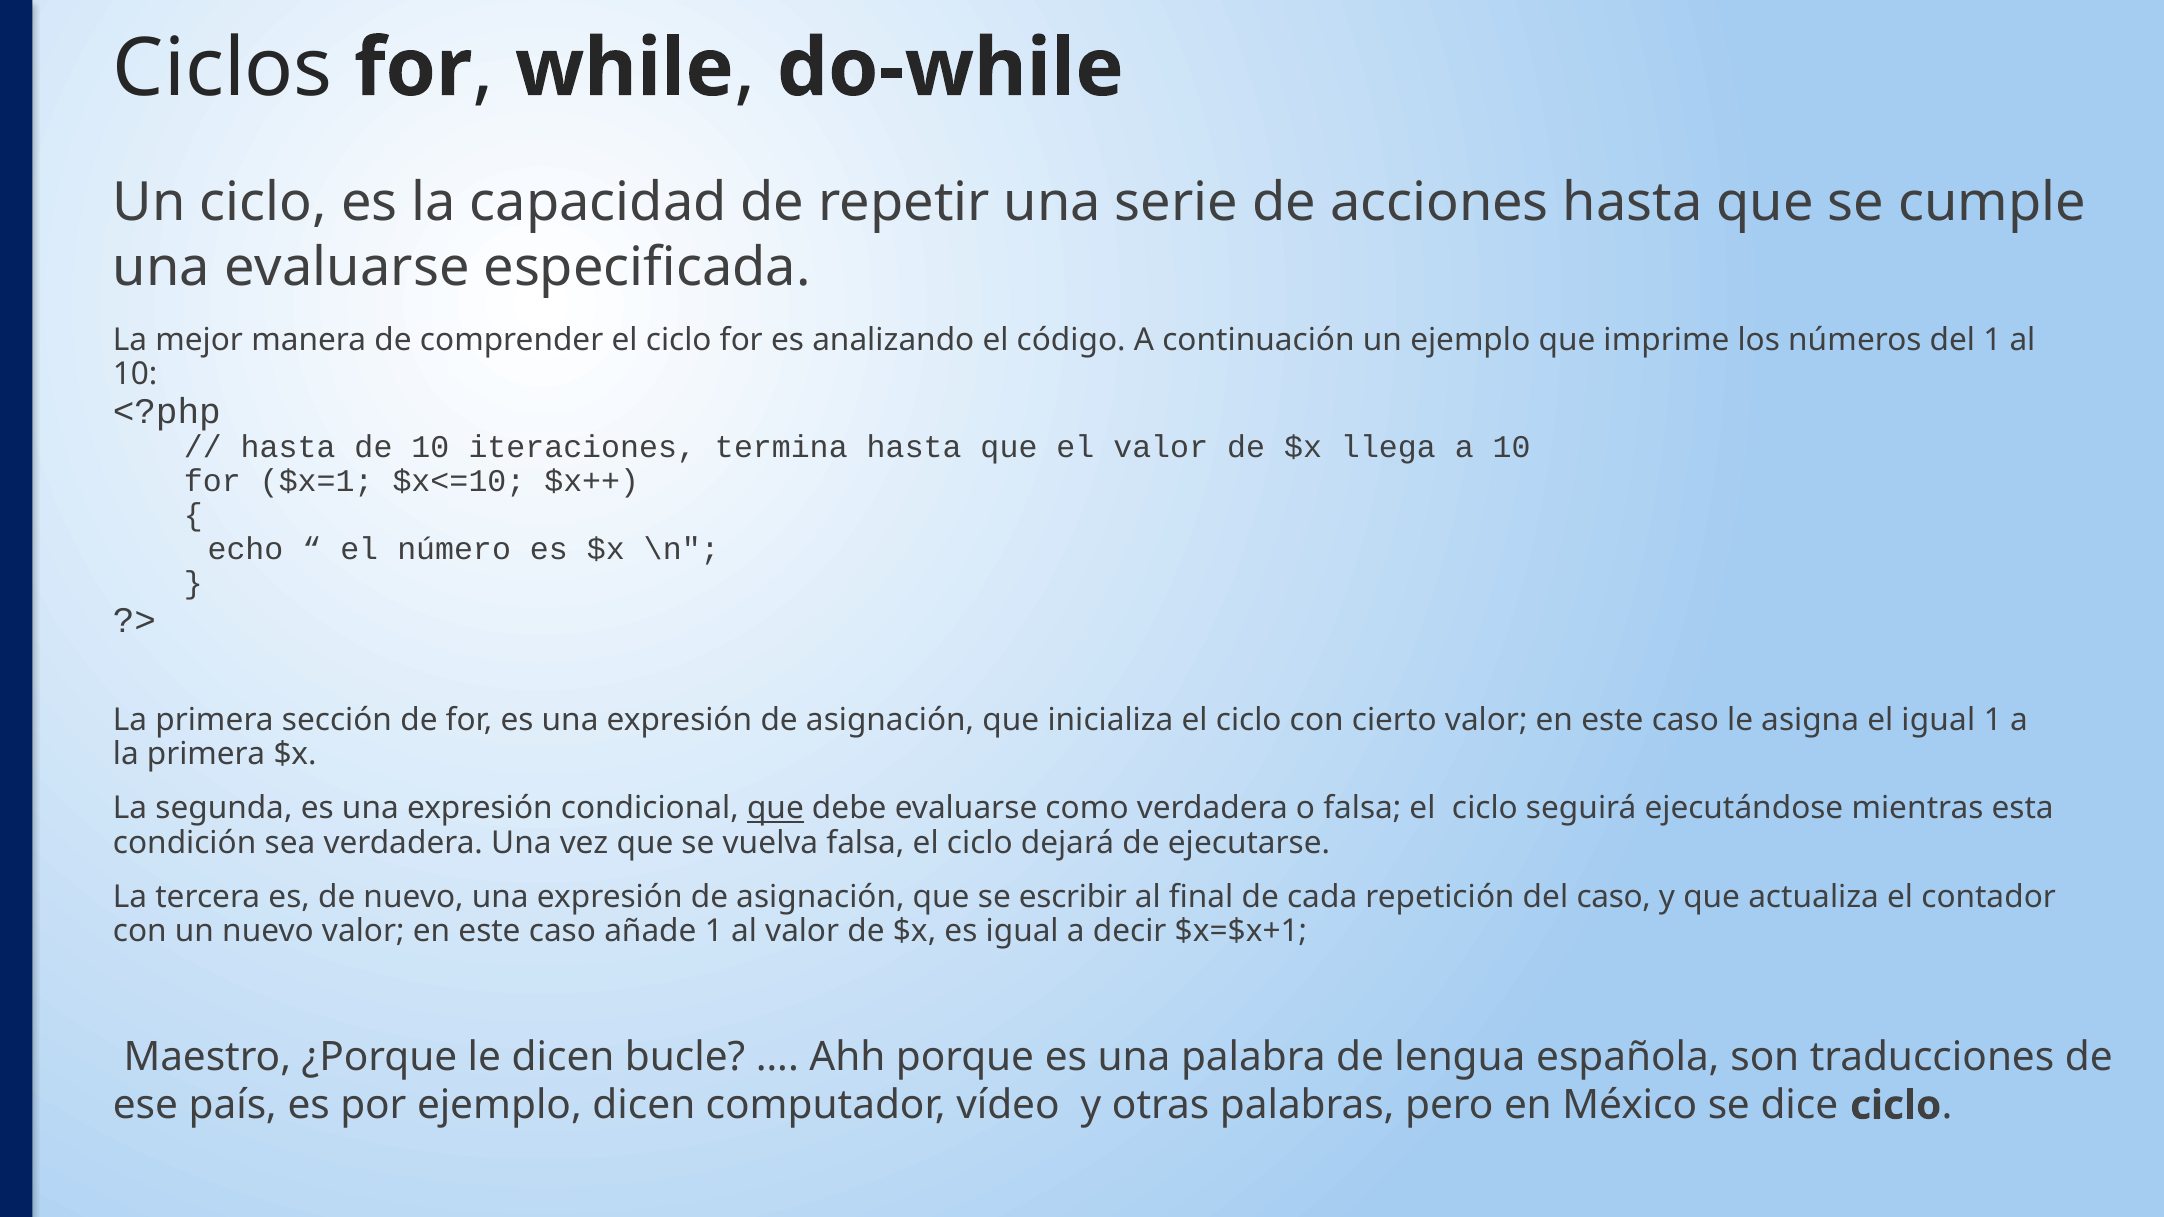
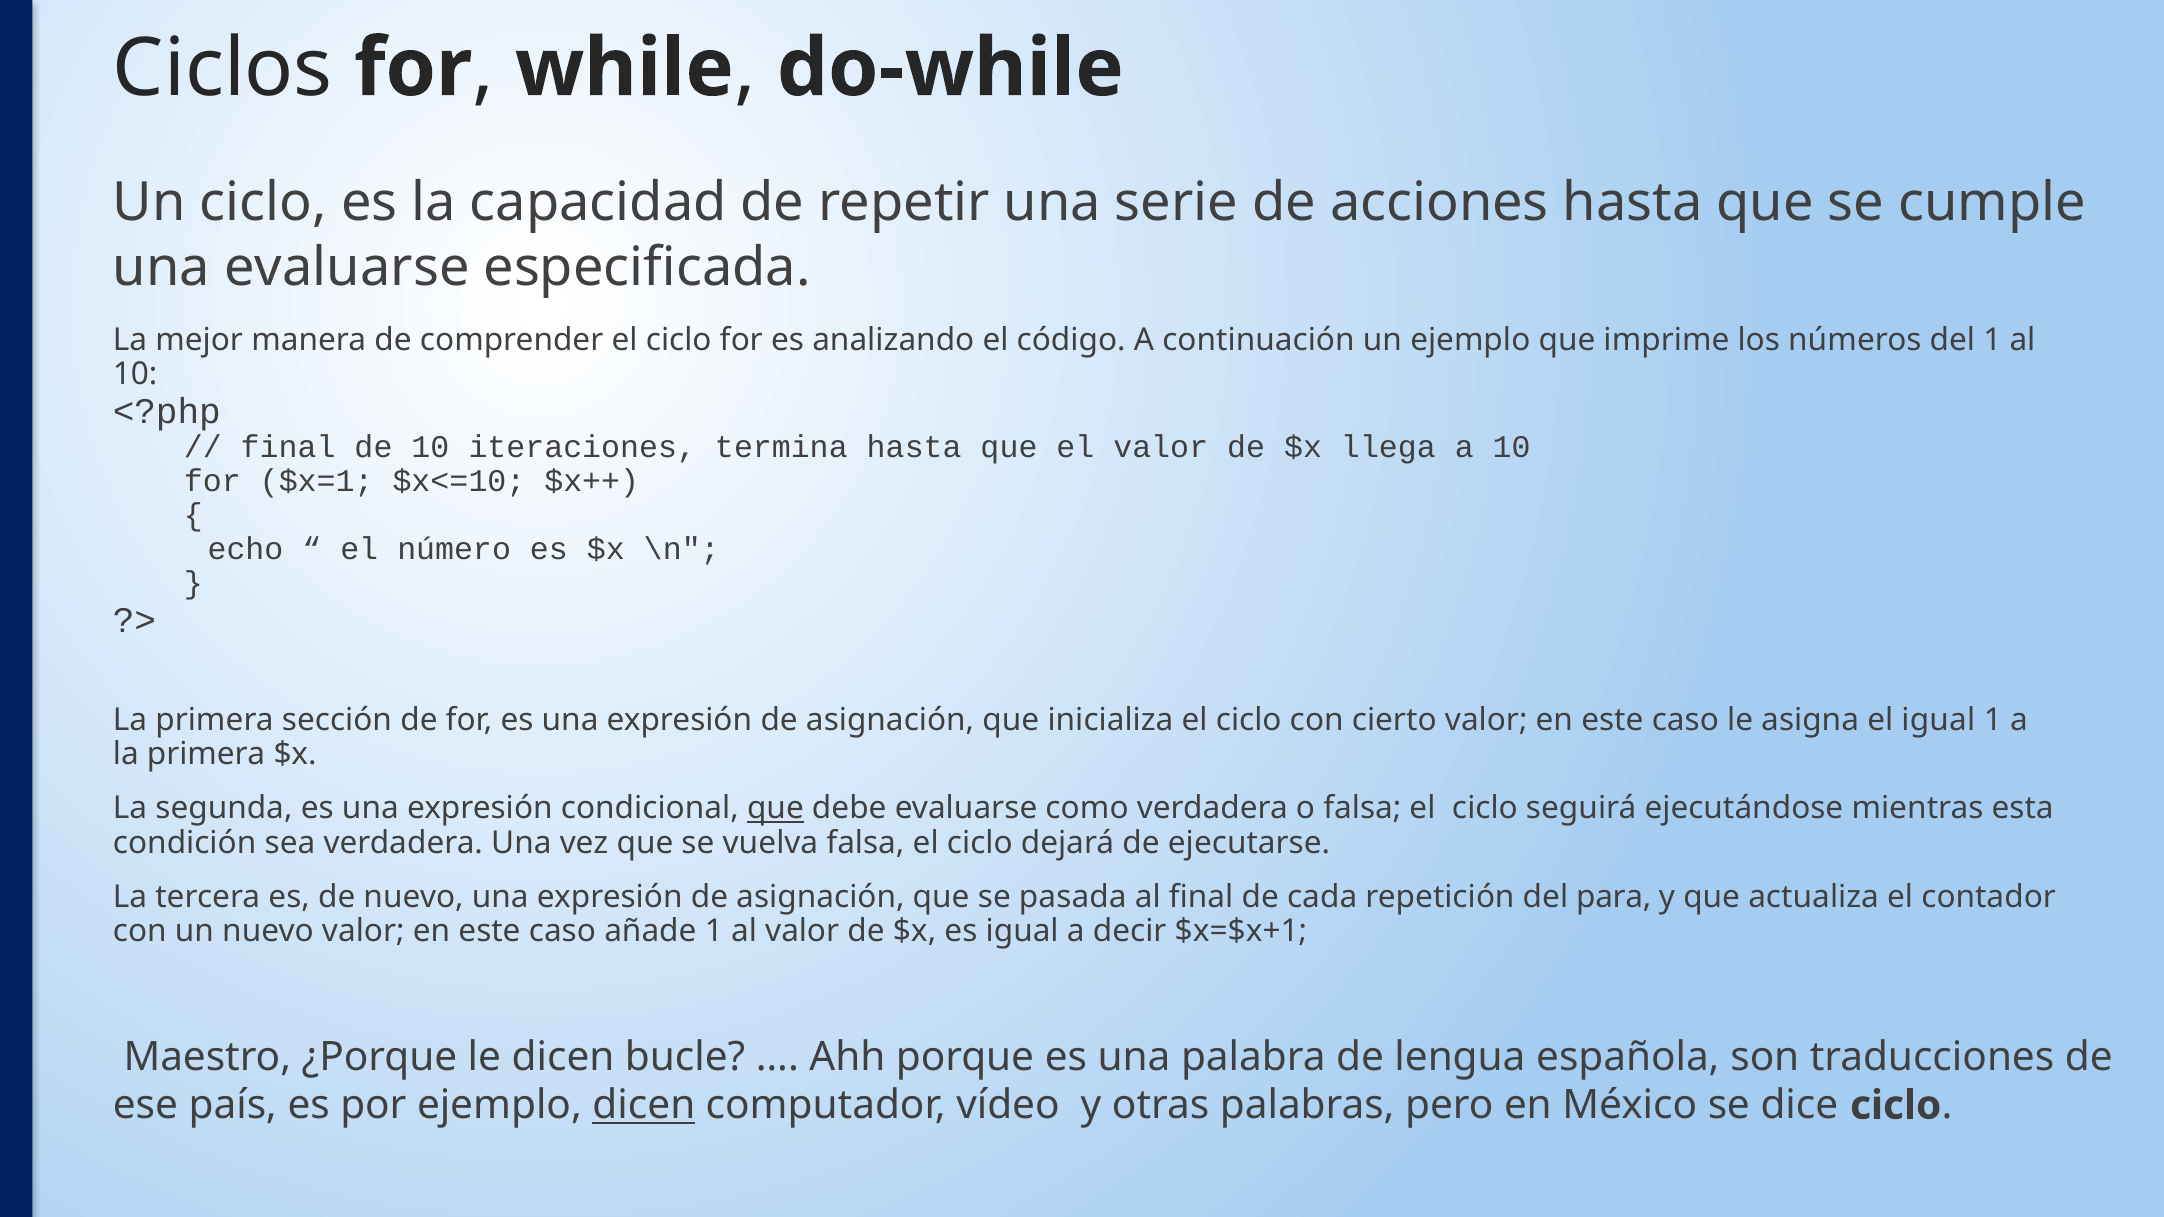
hasta: hasta -> final (288, 447)
escribir: escribir -> pasada (1073, 897)
del caso: caso -> para (1614, 897)
dicen underline: none -> present (644, 1106)
